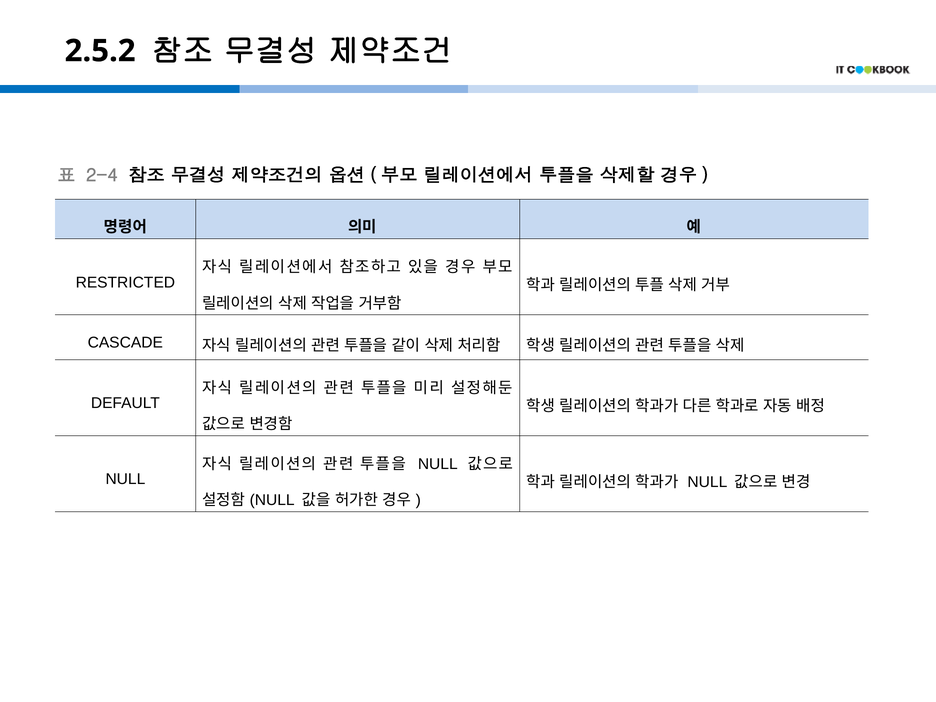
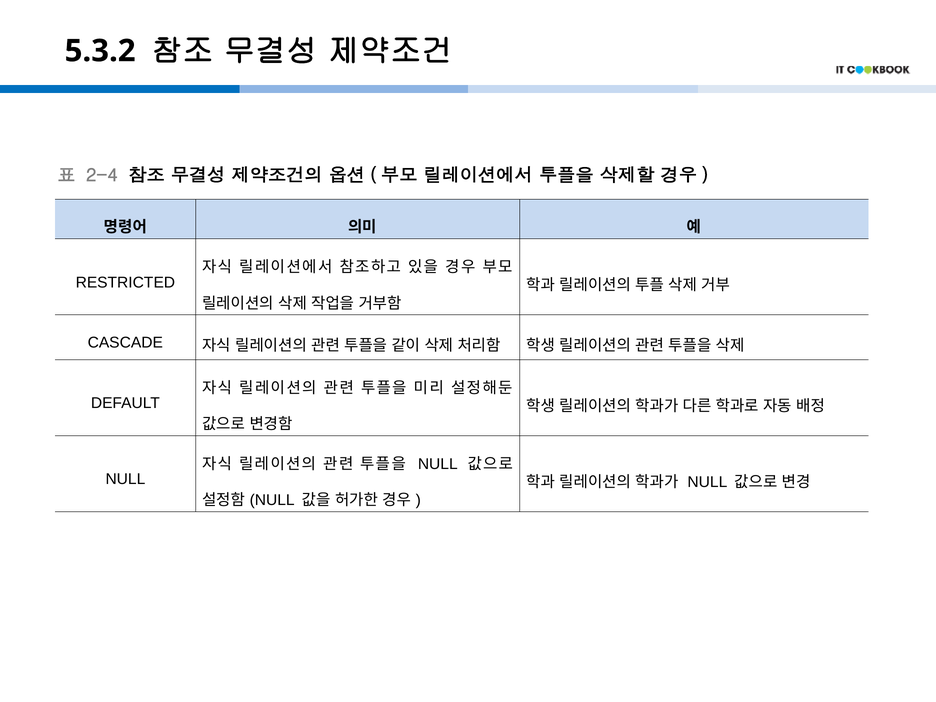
2.5.2: 2.5.2 -> 5.3.2 (100, 51)
